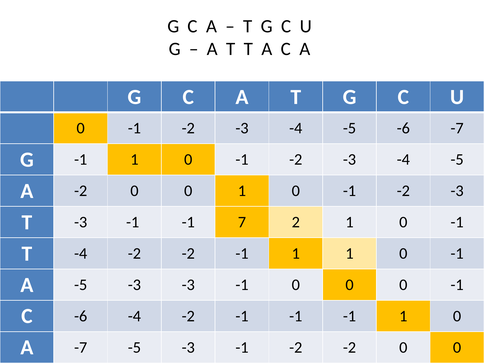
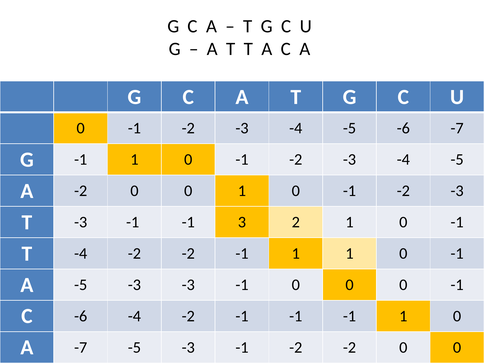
7: 7 -> 3 (242, 222)
